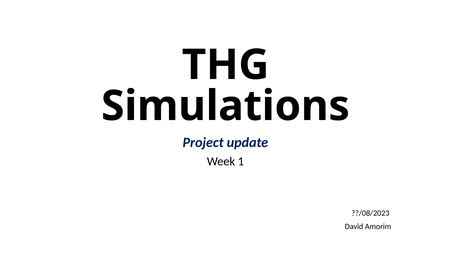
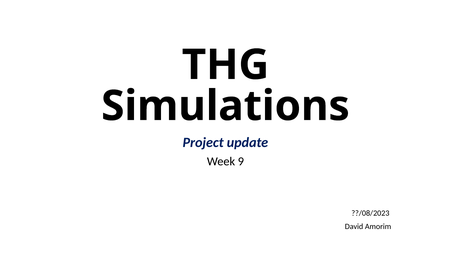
1: 1 -> 9 (241, 161)
